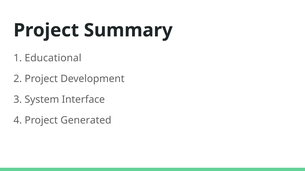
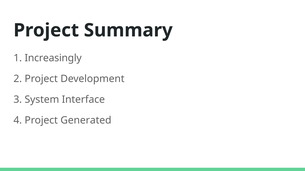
Educational: Educational -> Increasingly (53, 58)
